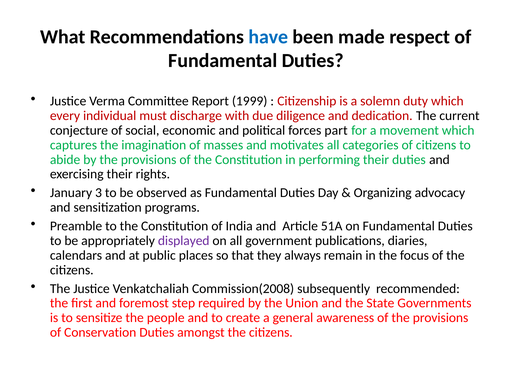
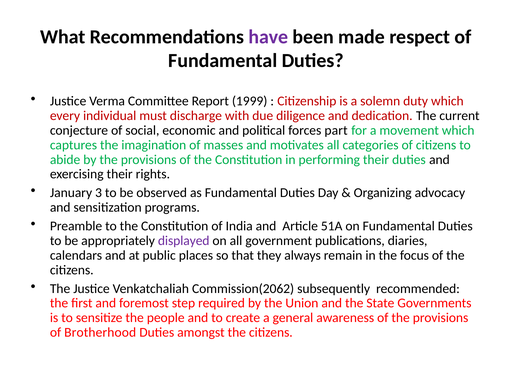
have colour: blue -> purple (268, 37)
Commission(2008: Commission(2008 -> Commission(2062 (243, 289)
Conservation: Conservation -> Brotherhood (100, 332)
